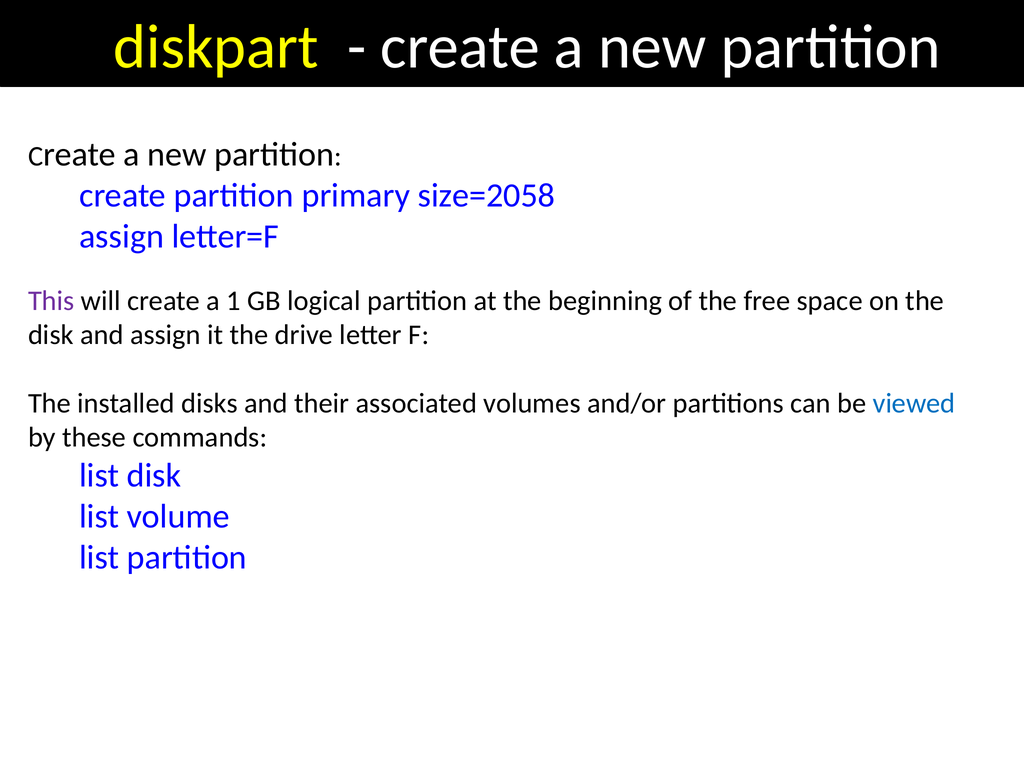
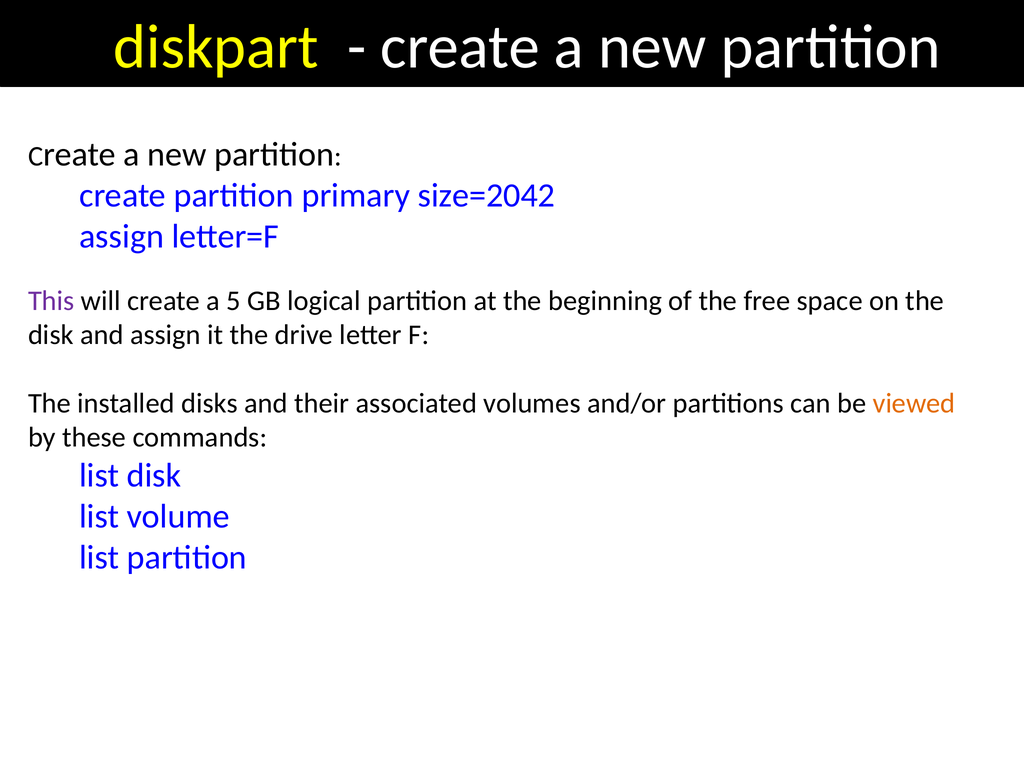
size=2058: size=2058 -> size=2042 (486, 196)
1: 1 -> 5 (234, 301)
viewed colour: blue -> orange (914, 403)
